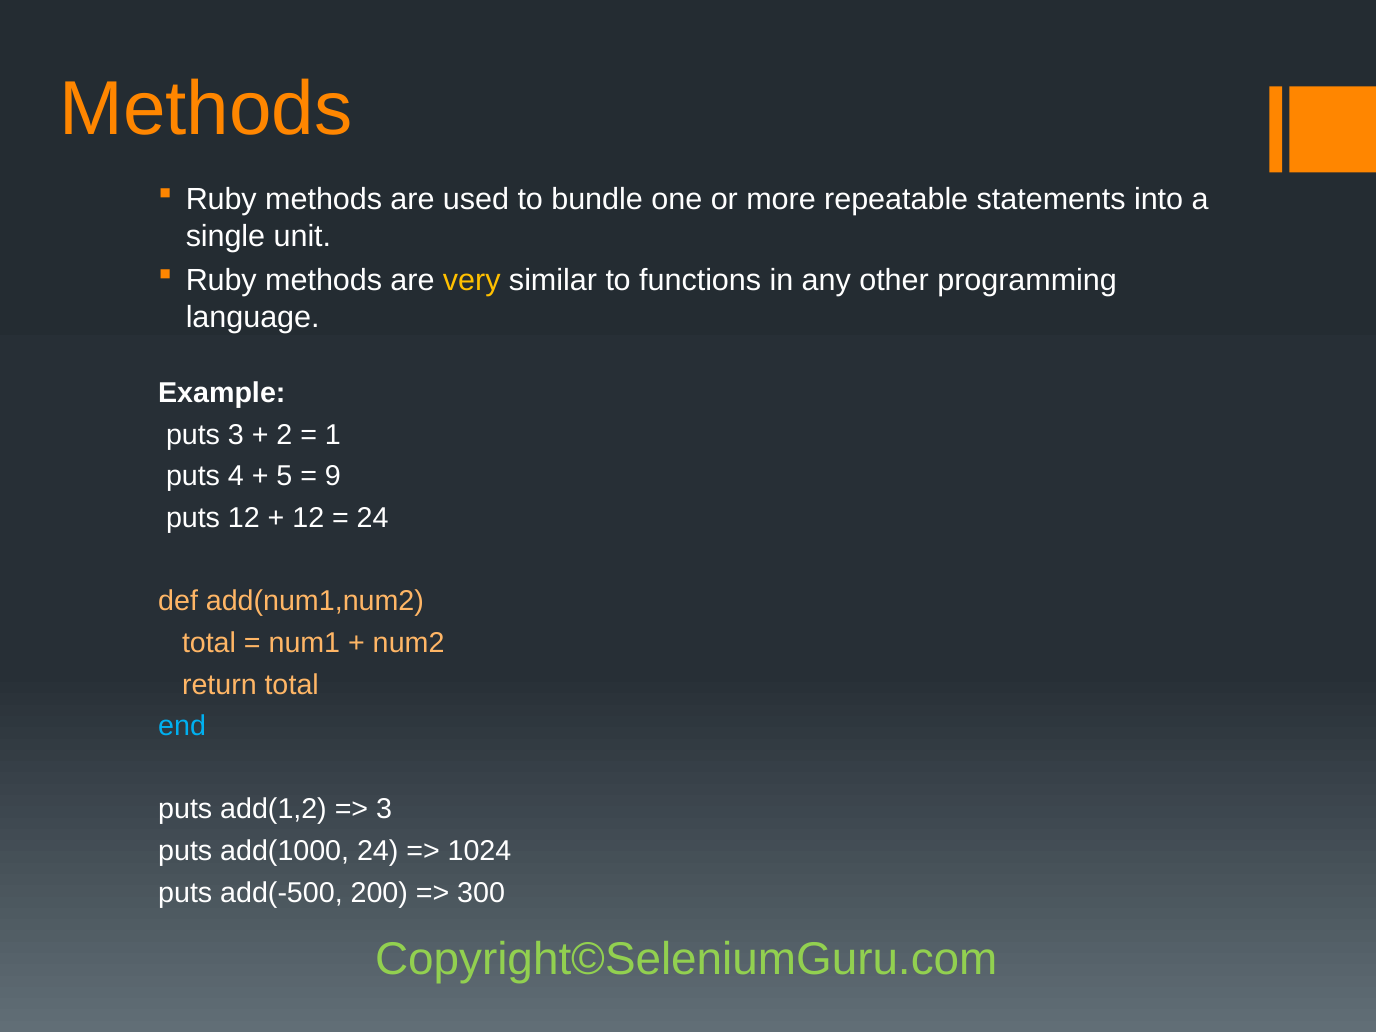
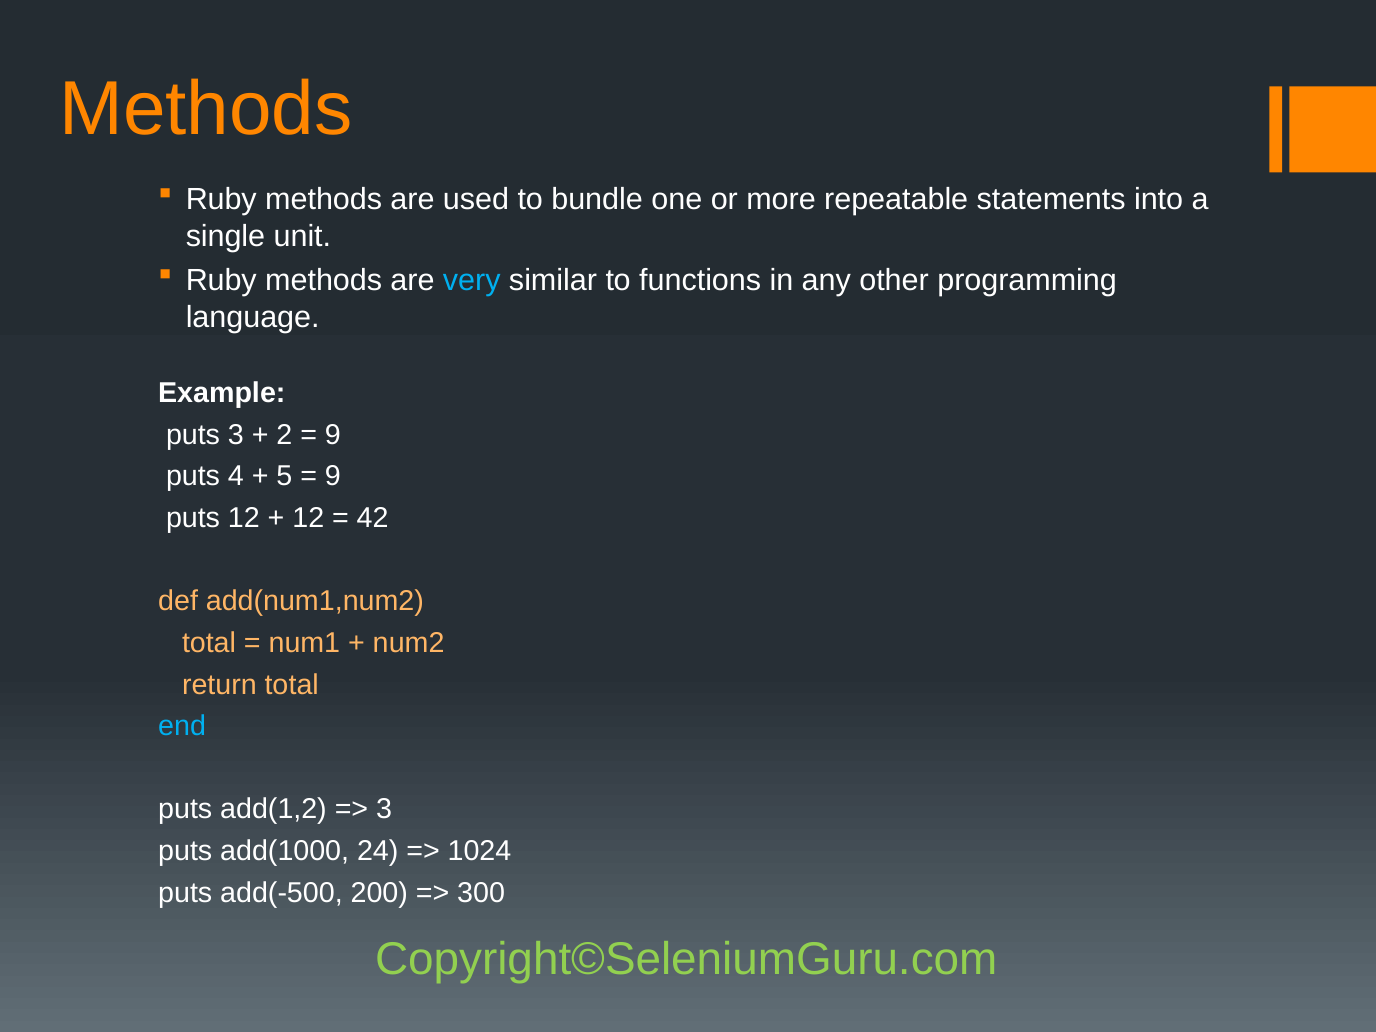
very colour: yellow -> light blue (472, 280)
1: 1 -> 9 (333, 435)
24: 24 -> 42 (373, 518)
